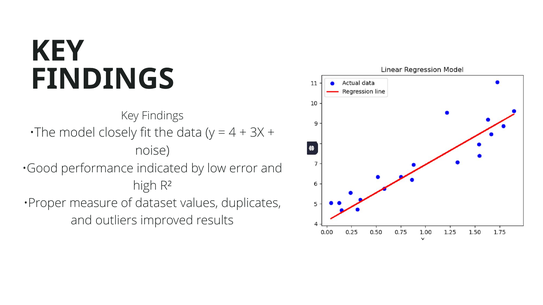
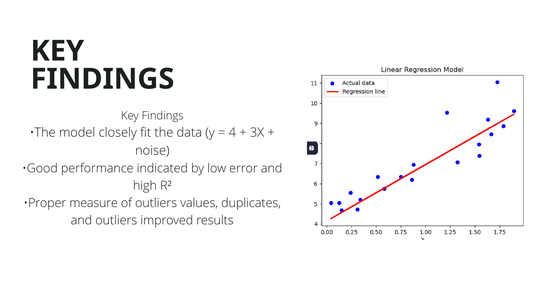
of dataset: dataset -> outliers (156, 203)
